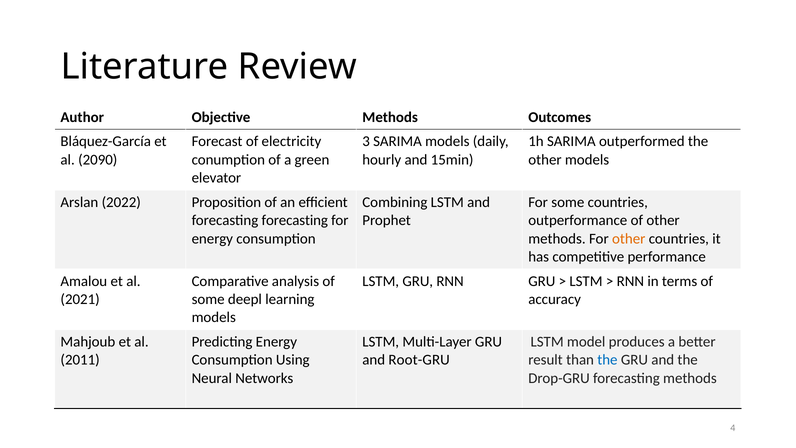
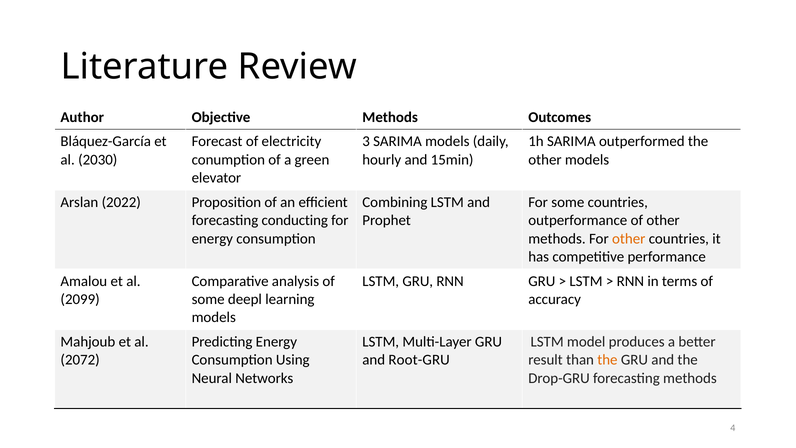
2090: 2090 -> 2030 (98, 160)
forecasting forecasting: forecasting -> conducting (295, 220)
2021: 2021 -> 2099 (80, 299)
2011: 2011 -> 2072 (80, 360)
the colour: blue -> orange (607, 360)
